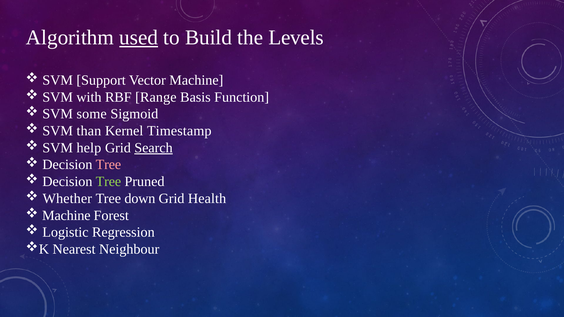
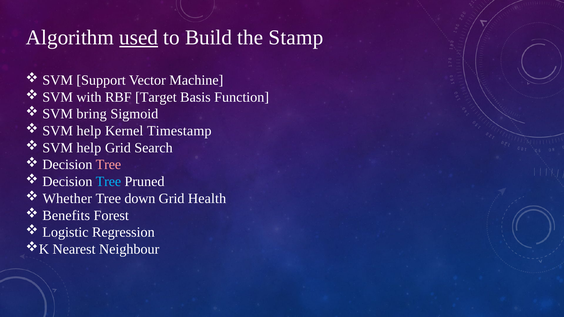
Levels: Levels -> Stamp (296, 38)
Range: Range -> Target (156, 97)
some: some -> bring (92, 114)
than: than -> help (89, 131)
Search underline: present -> none (153, 148)
Tree colour: light green -> light blue (108, 182)
Machine: Machine -> Benefits (66, 216)
